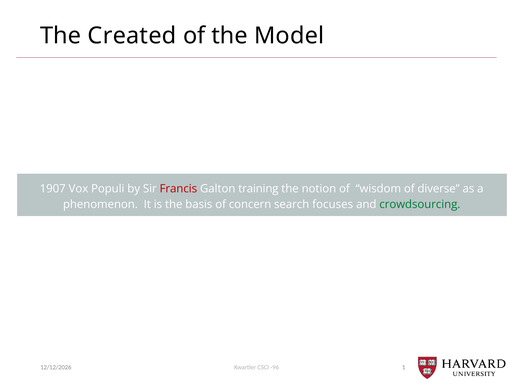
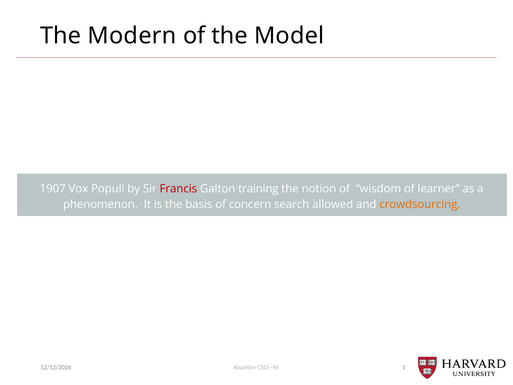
Created: Created -> Modern (132, 36)
diverse: diverse -> learner (439, 189)
focuses: focuses -> allowed (333, 204)
crowdsourcing colour: green -> orange (420, 204)
